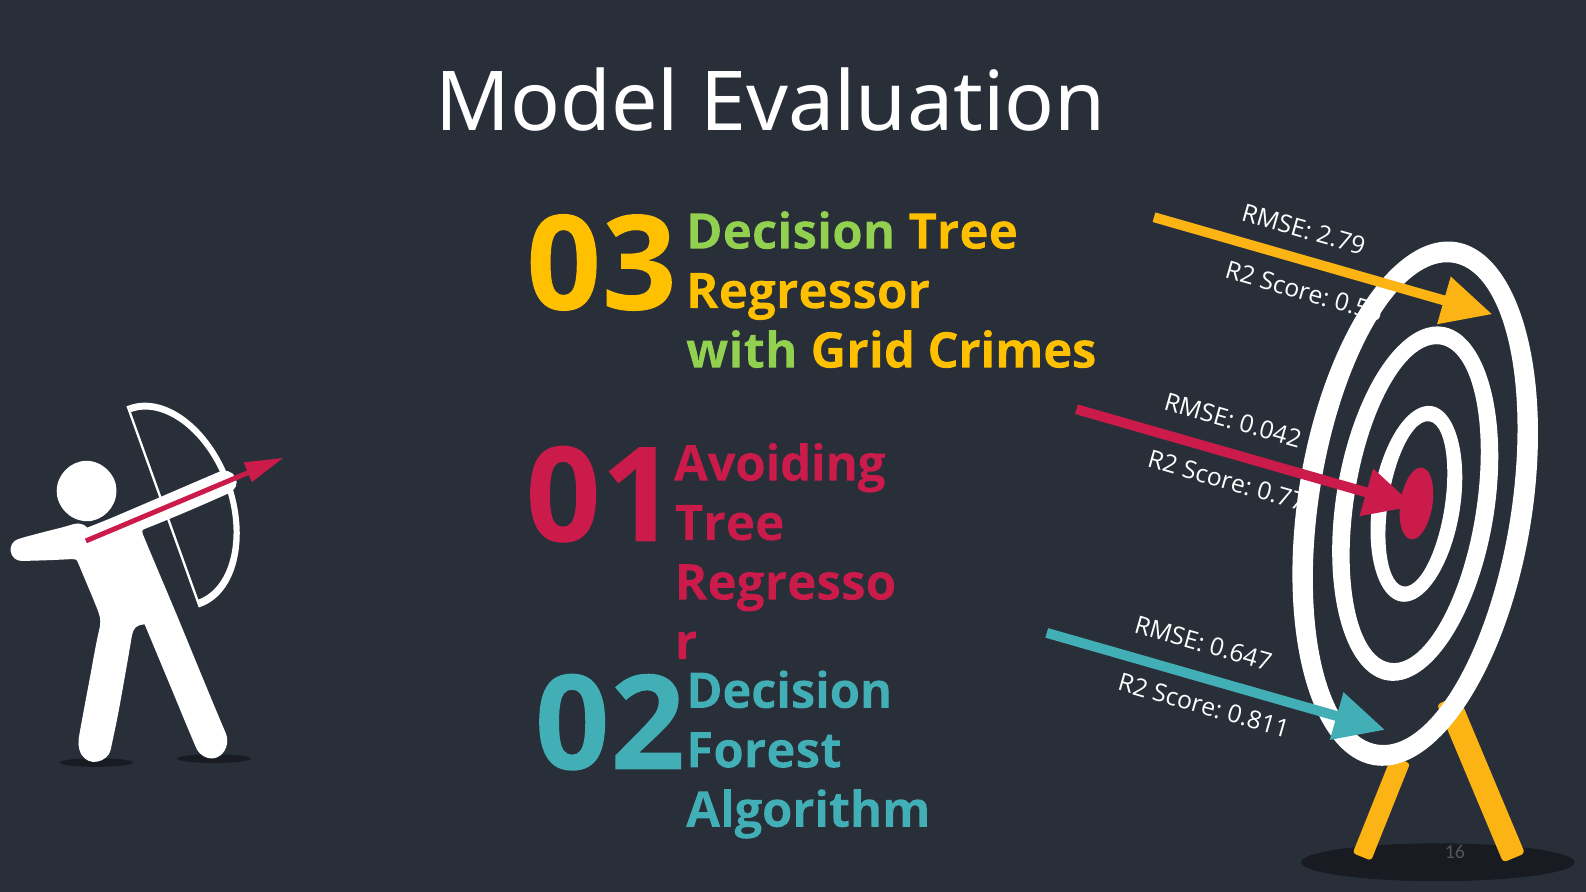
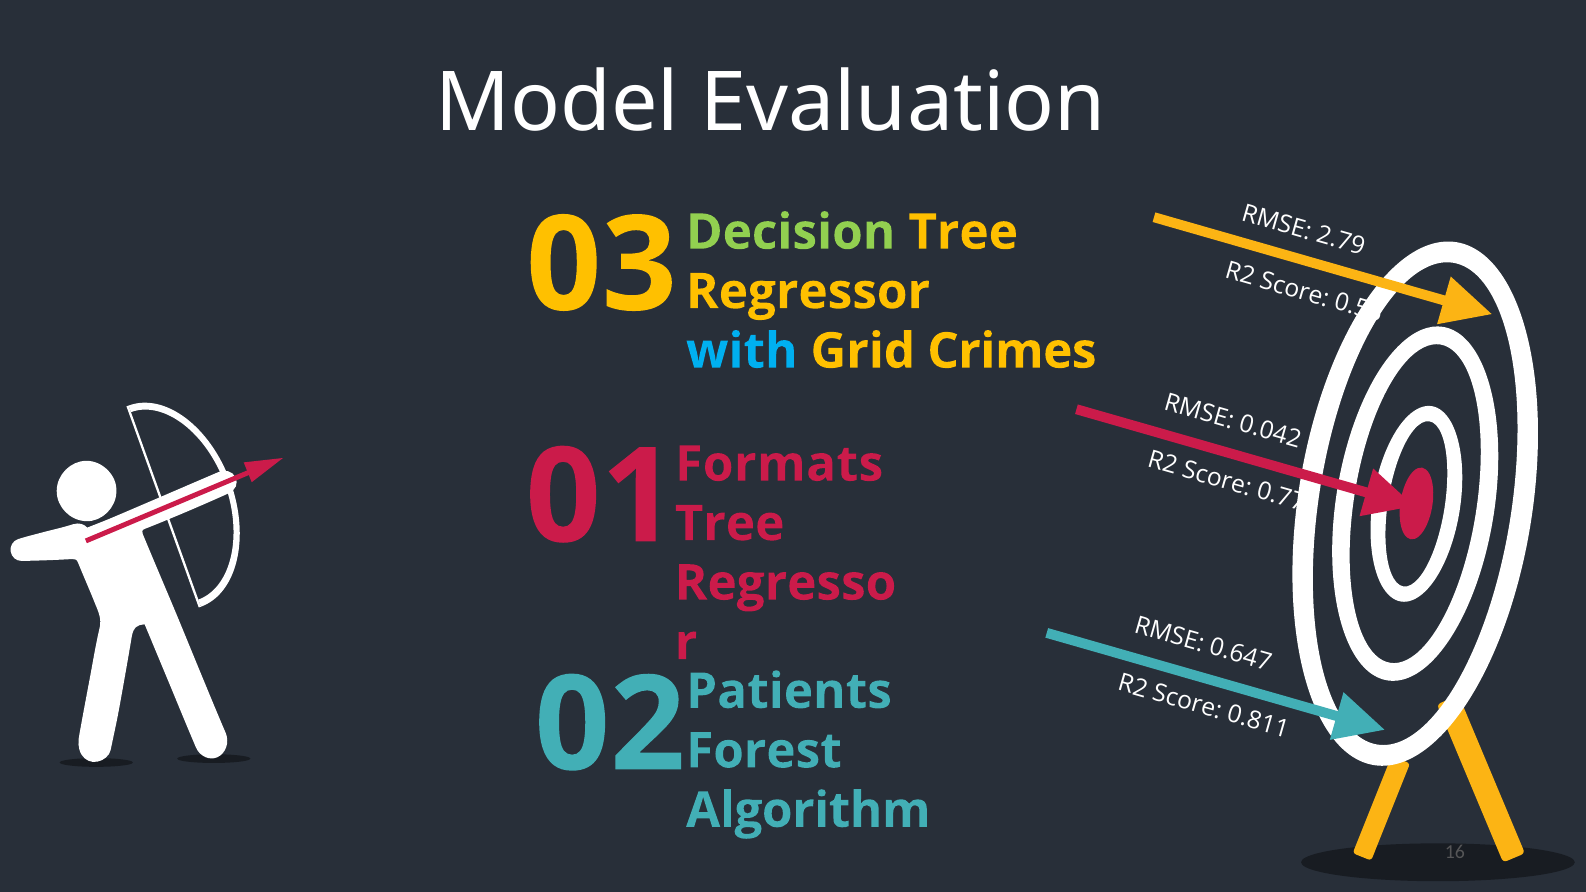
with colour: light green -> light blue (742, 351)
Avoiding: Avoiding -> Formats (779, 464)
Decision: Decision -> Patients (789, 692)
